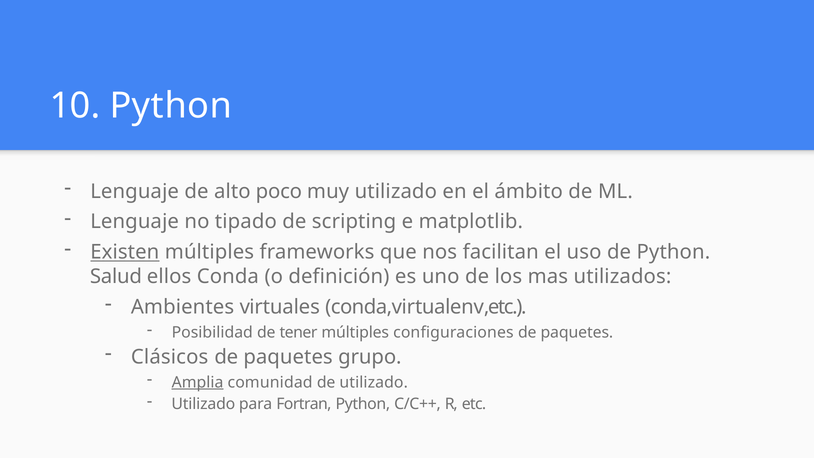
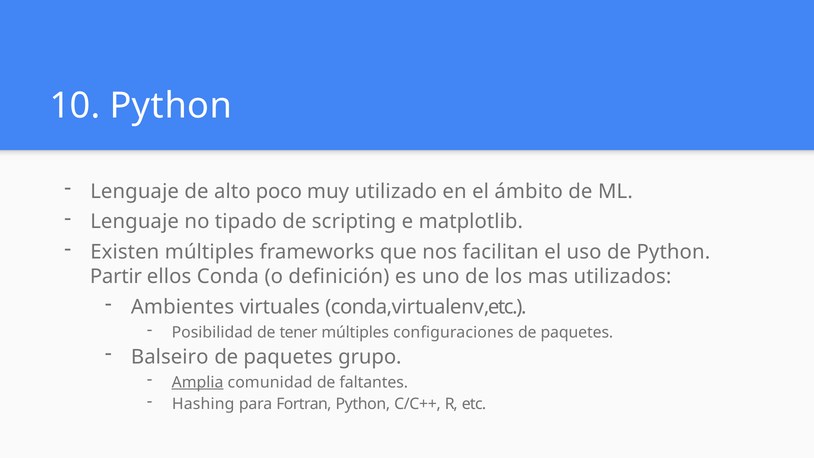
Existen underline: present -> none (125, 252)
Salud: Salud -> Partir (116, 277)
Clásicos: Clásicos -> Balseiro (170, 357)
de utilizado: utilizado -> faltantes (374, 382)
Utilizado: Utilizado -> Hashing (203, 404)
